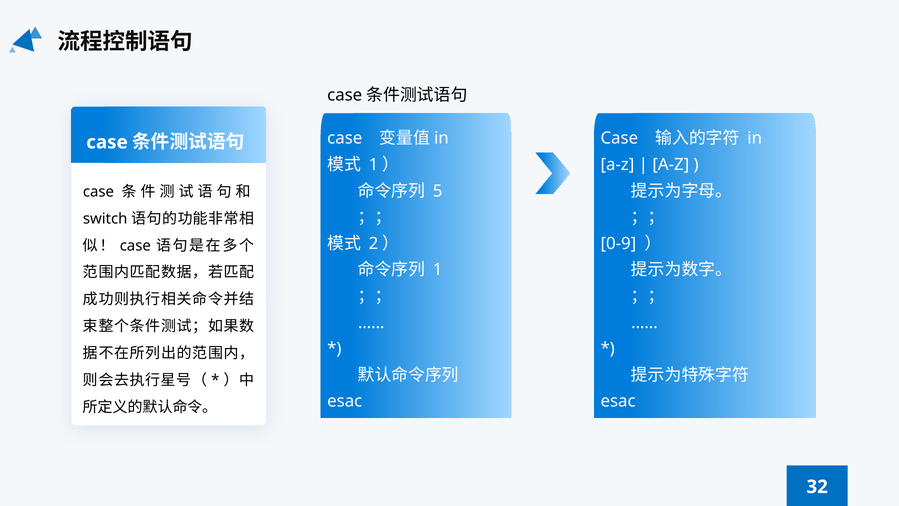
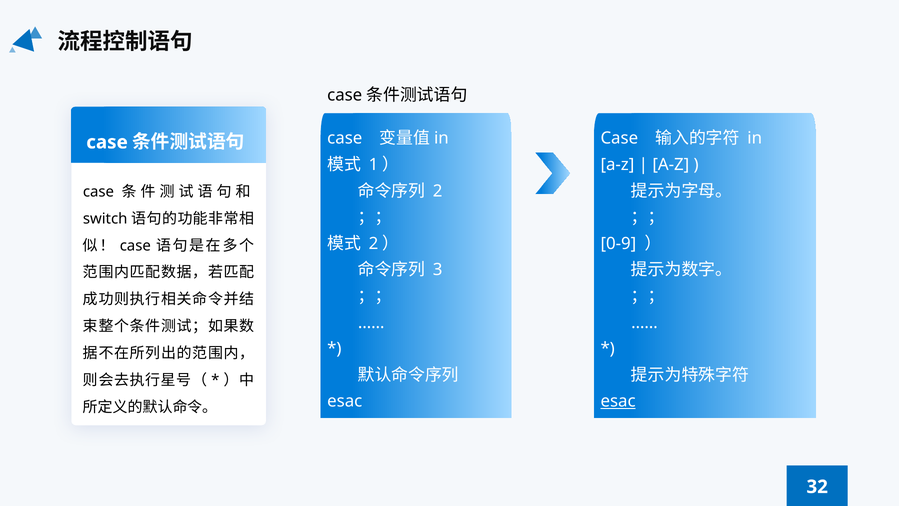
5: 5 -> 2 (438, 191)
1: 1 -> 3 (438, 270)
esac underline: none -> present (618, 401)
